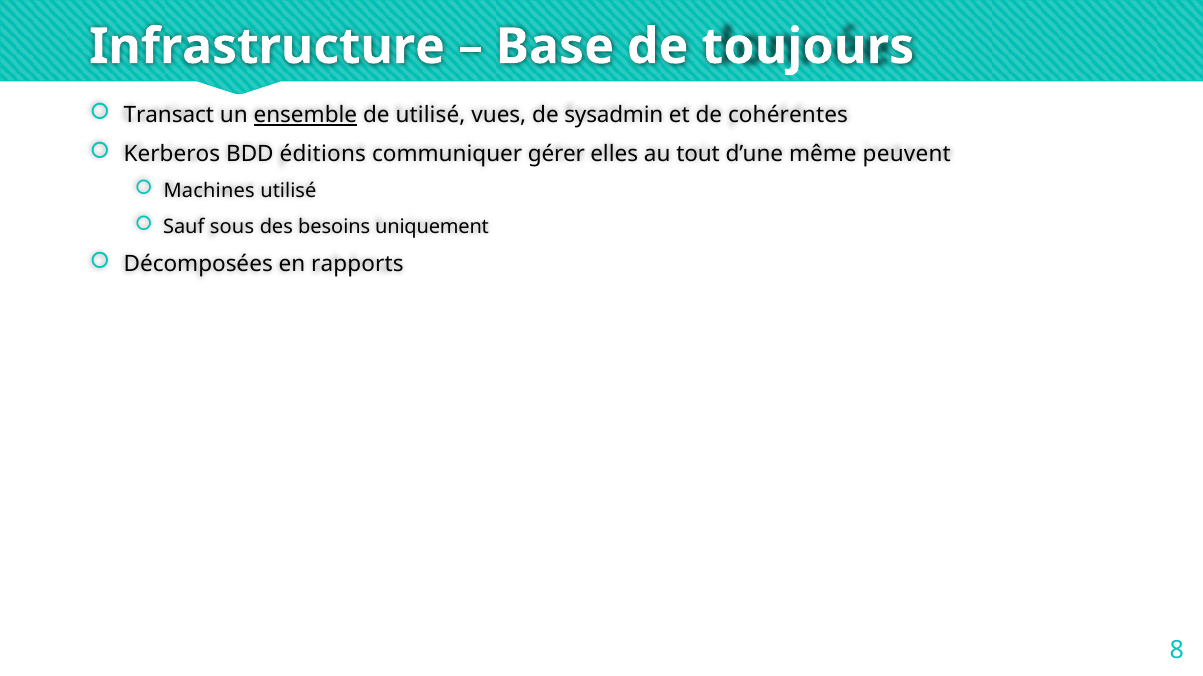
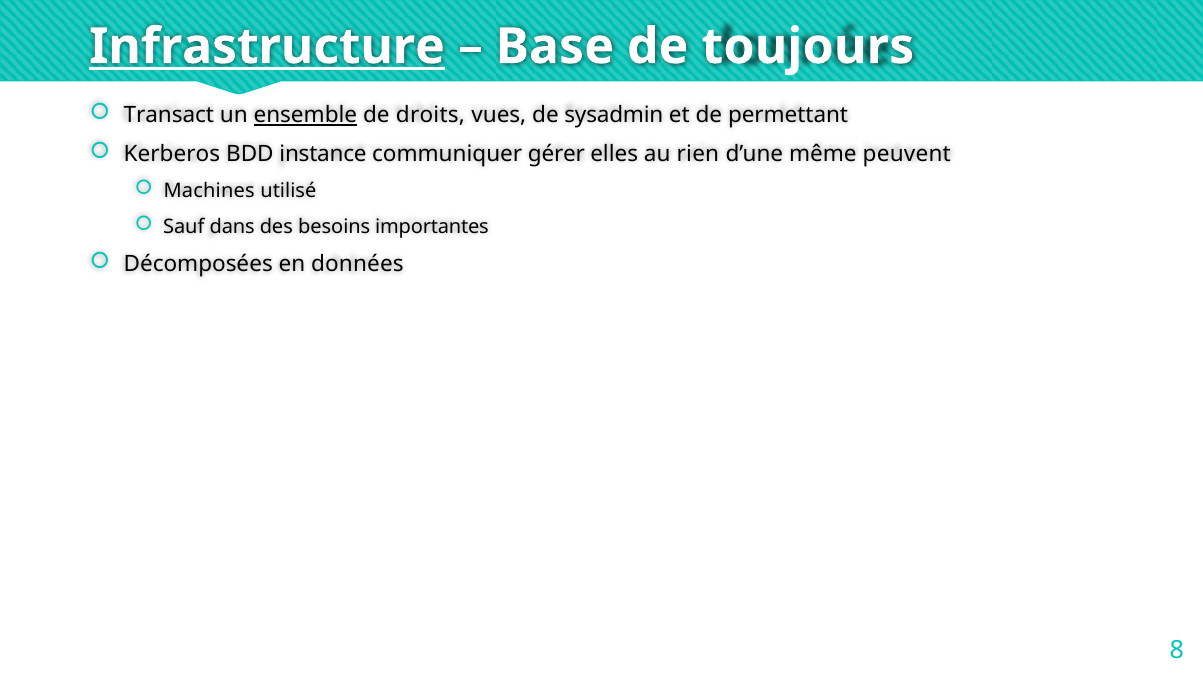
Infrastructure underline: none -> present (267, 47)
de utilisé: utilisé -> droits (430, 115)
cohérentes: cohérentes -> permettant (788, 115)
éditions: éditions -> instance (323, 154)
tout: tout -> rien (698, 154)
sous: sous -> dans (232, 227)
uniquement: uniquement -> importantes (432, 227)
rapports: rapports -> données (357, 265)
